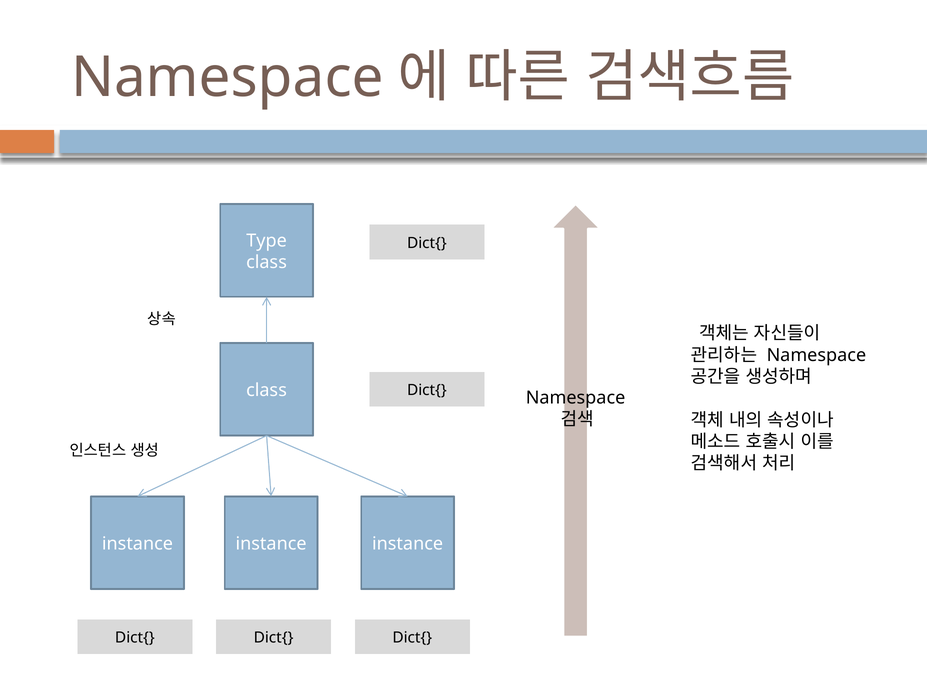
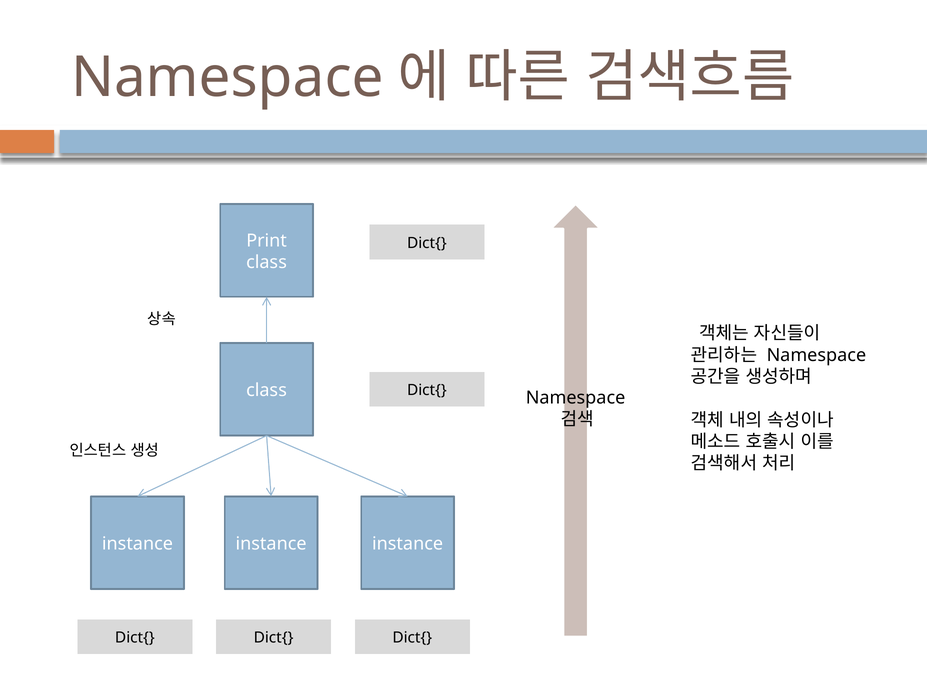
Type: Type -> Print (267, 241)
